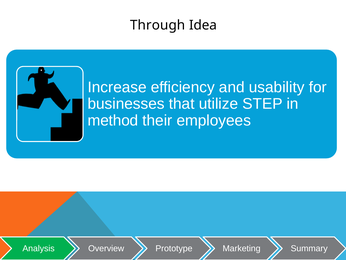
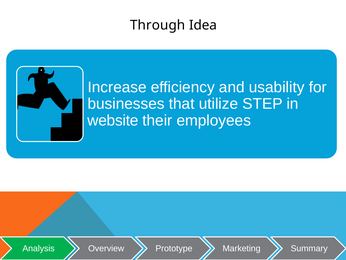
method: method -> website (113, 120)
